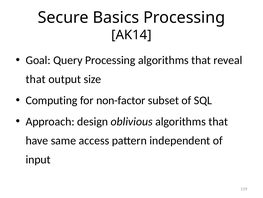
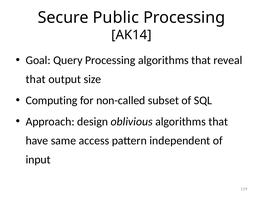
Basics: Basics -> Public (116, 18)
non-factor: non-factor -> non-called (121, 100)
